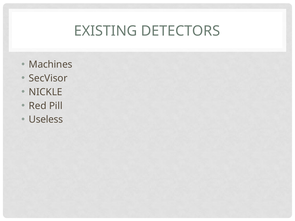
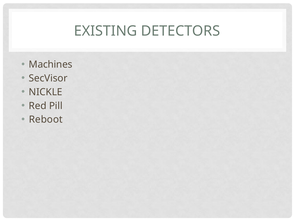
Useless: Useless -> Reboot (46, 120)
